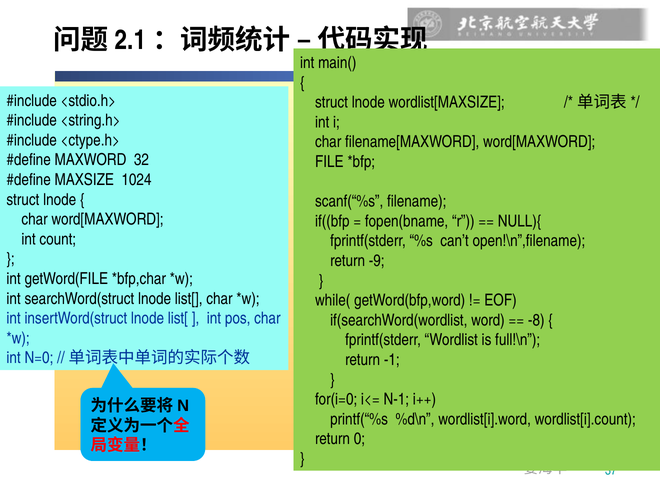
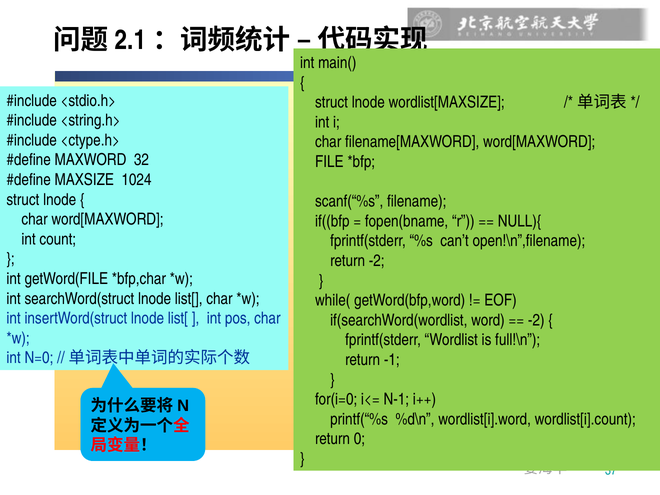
return -9: -9 -> -2 (377, 261)
-8: -8 -> -2 (536, 320)
